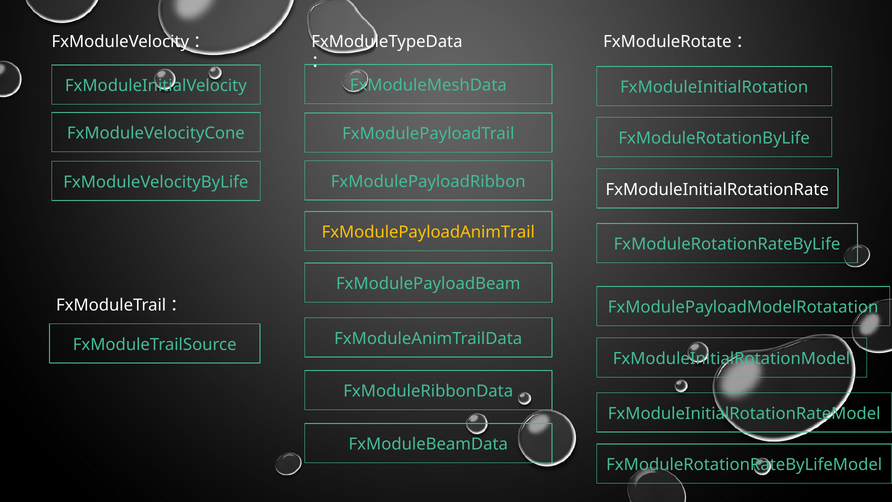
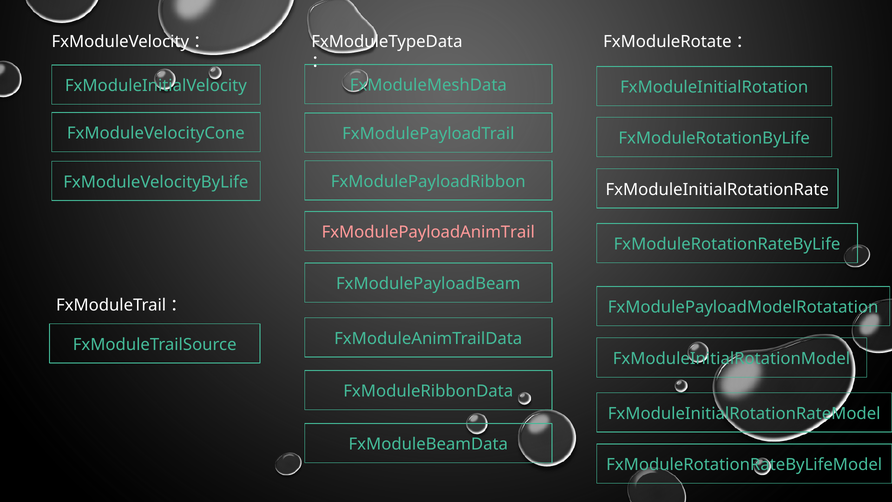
FxModulePayloadAnimTrail colour: yellow -> pink (428, 232)
